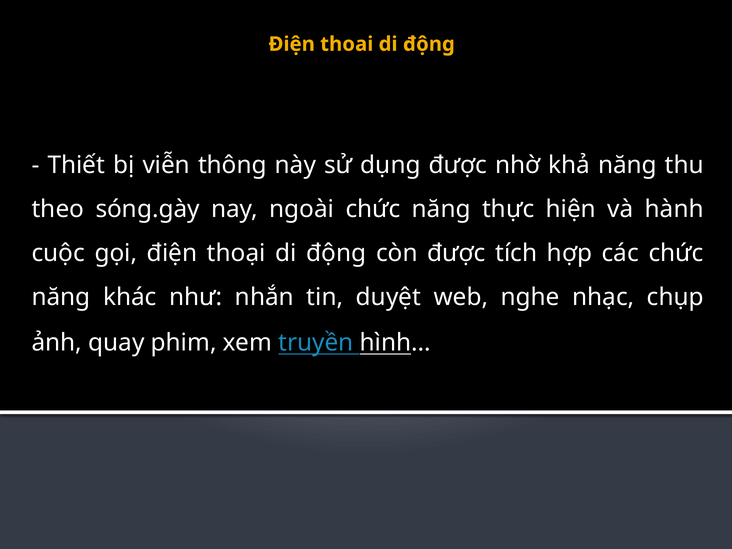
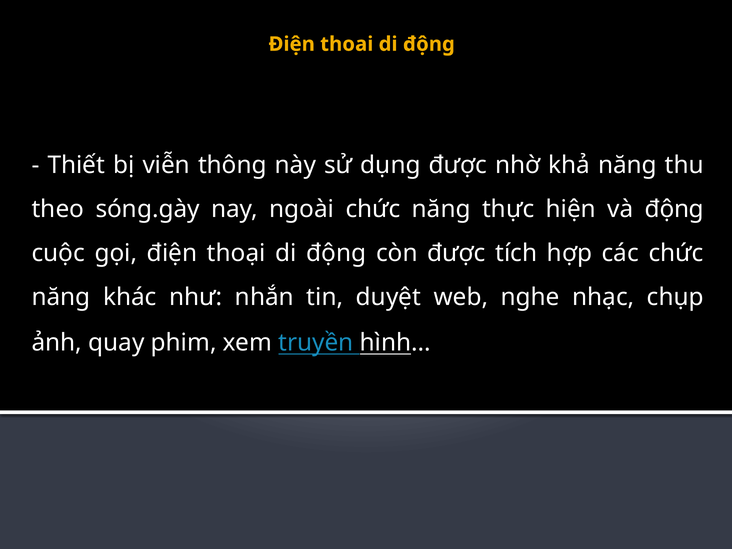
và hành: hành -> động (674, 209)
